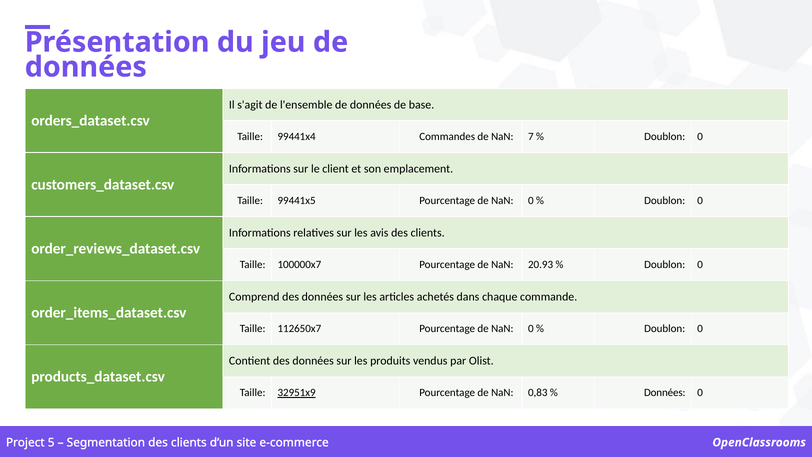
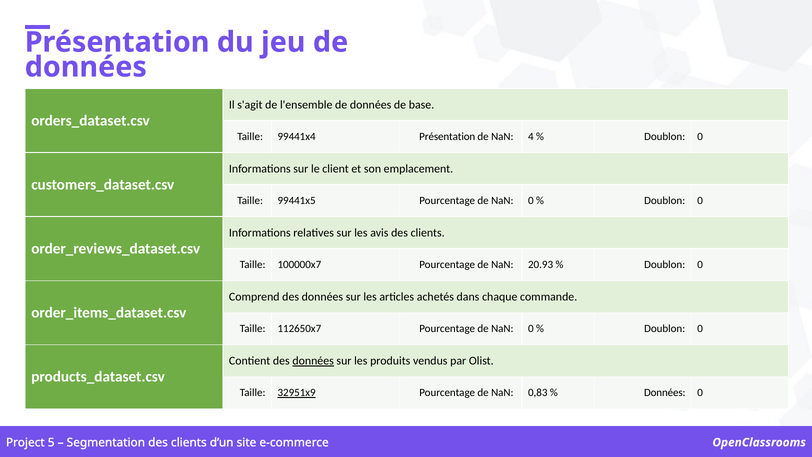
99441x4 Commandes: Commandes -> Présentation (447, 137)
7: 7 -> 4 (531, 137)
données underline: none -> present (313, 361)
